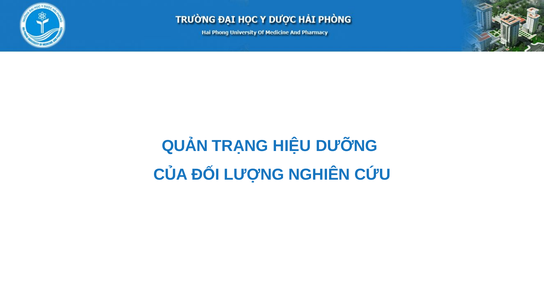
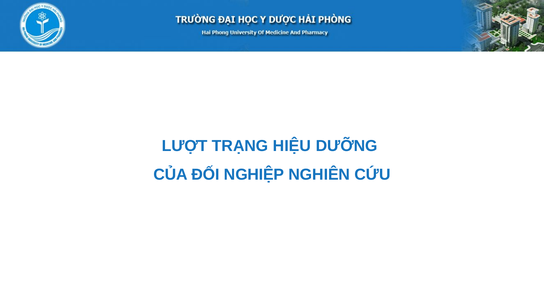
QUẢN: QUẢN -> LƯỢT (185, 146)
LƯỢNG: LƯỢNG -> NGHIỆP (254, 175)
